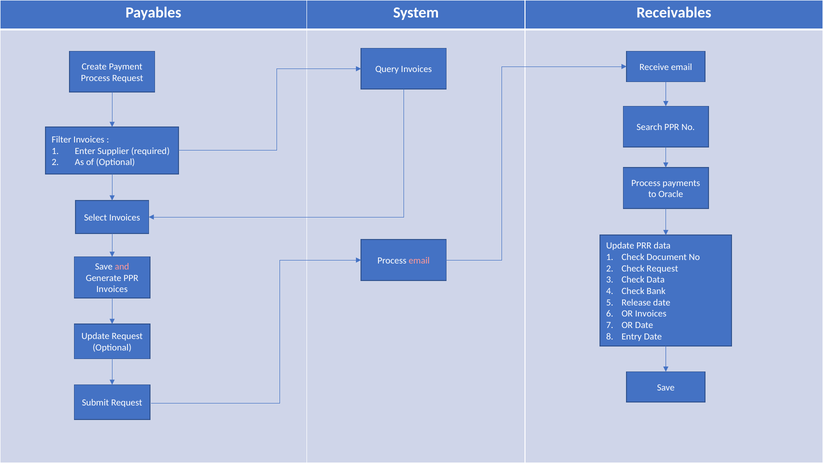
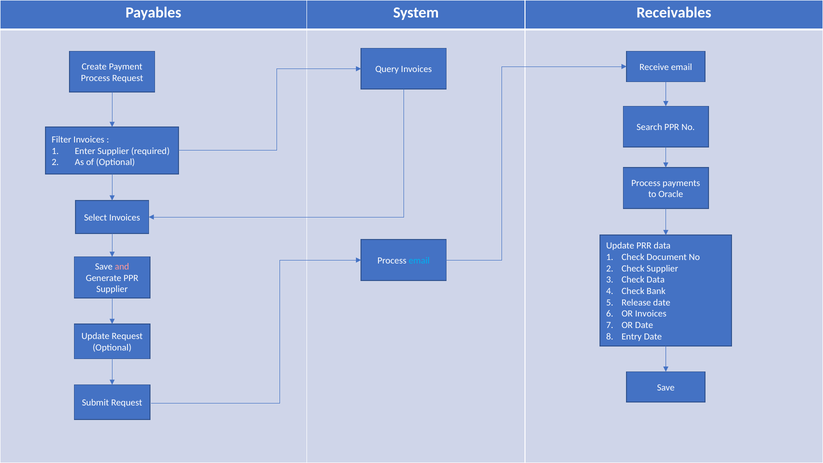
email colour: pink -> light blue (419, 261)
Check Request: Request -> Supplier (662, 268)
Invoices: Invoices -> Supplier (112, 289)
